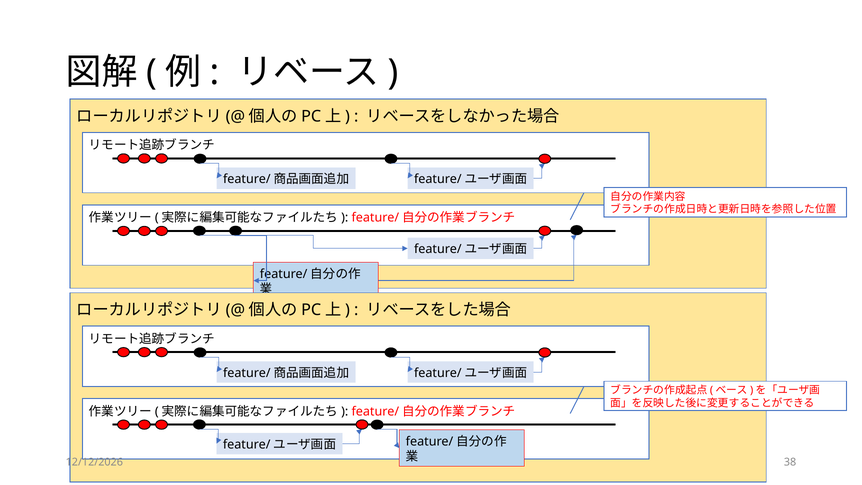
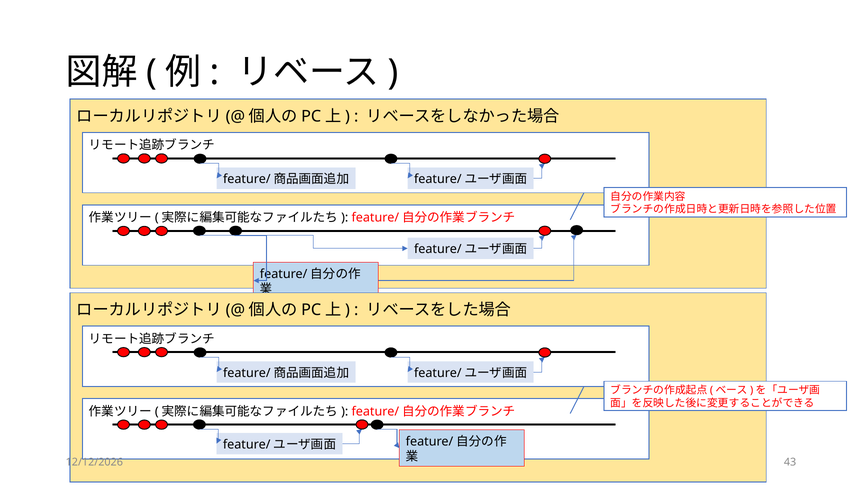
38: 38 -> 43 (790, 462)
